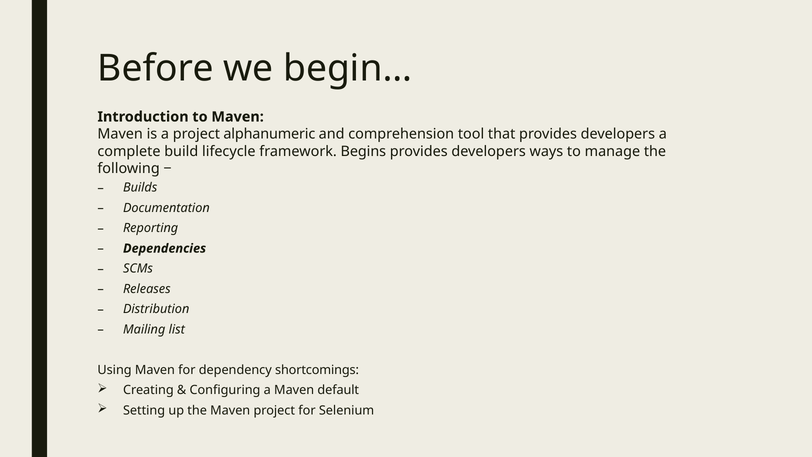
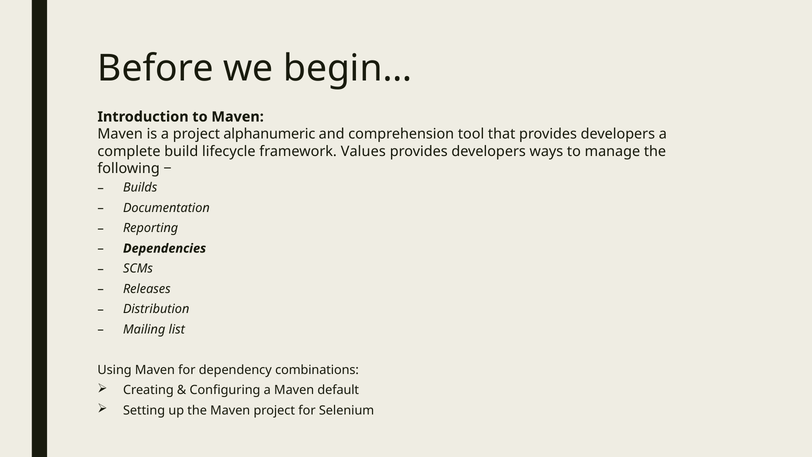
Begins: Begins -> Values (363, 151)
shortcomings: shortcomings -> combinations (317, 370)
